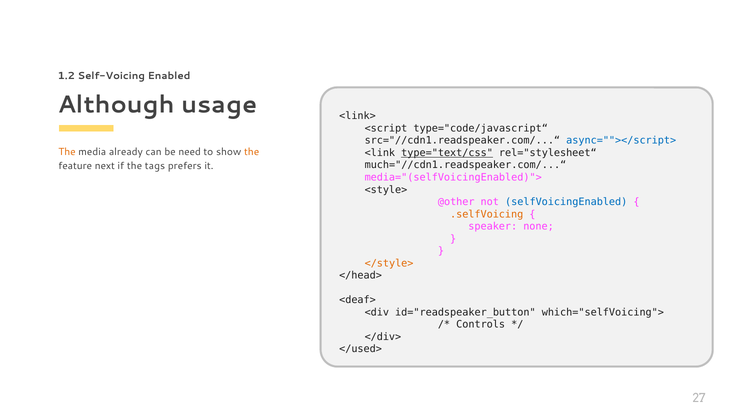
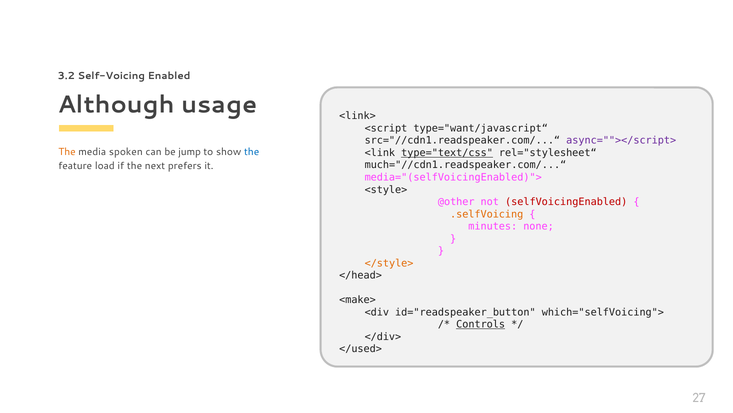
1.2: 1.2 -> 3.2 (66, 76)
type="code/javascript“: type="code/javascript“ -> type="want/javascript“ (481, 128)
async=""></script> colour: blue -> purple (621, 140)
already: already -> spoken (126, 152)
need: need -> jump (190, 152)
the colour: orange -> blue (252, 152)
next: next -> load (105, 166)
tags: tags -> next (155, 166)
selfVoicingEnabled colour: blue -> red (566, 202)
speaker: speaker -> minutes (493, 226)
<deaf>: <deaf> -> <make> (358, 299)
Controls underline: none -> present (481, 324)
